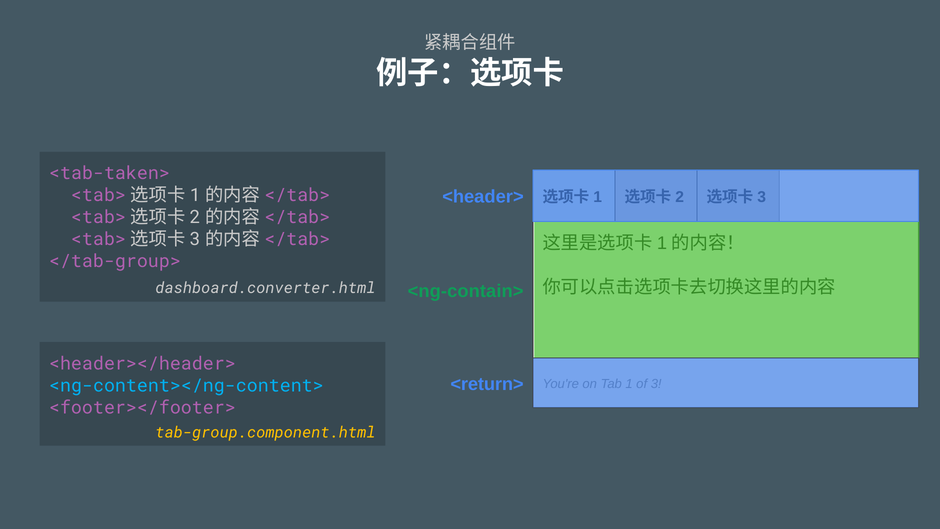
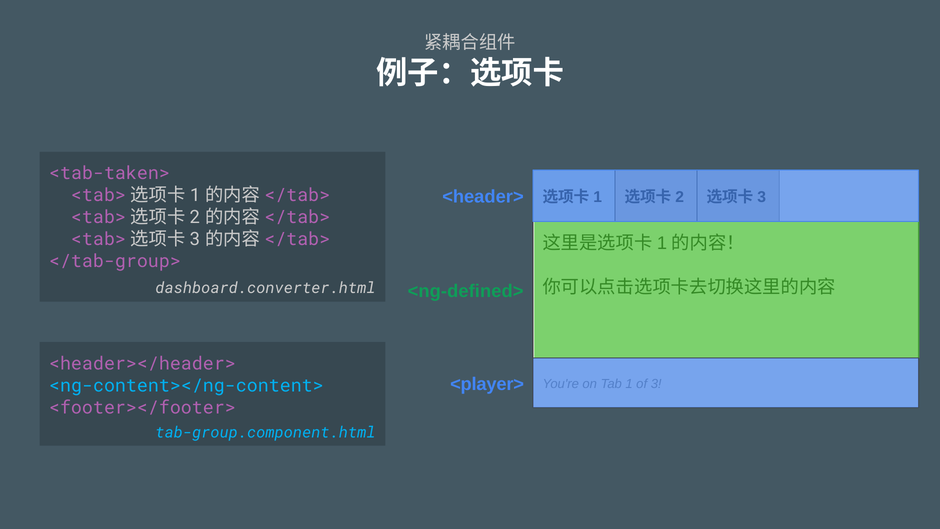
<ng-contain>: <ng-contain> -> <ng-defined> (466, 291)
<return>: <return> -> <player> (487, 384)
tab-group.component.html colour: yellow -> light blue (265, 432)
